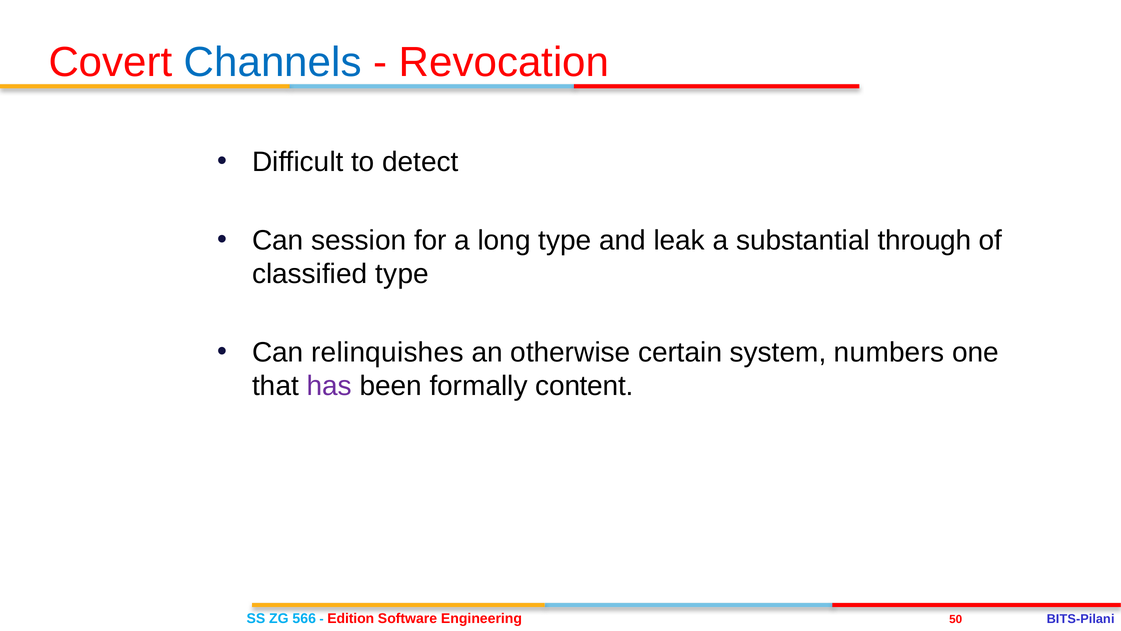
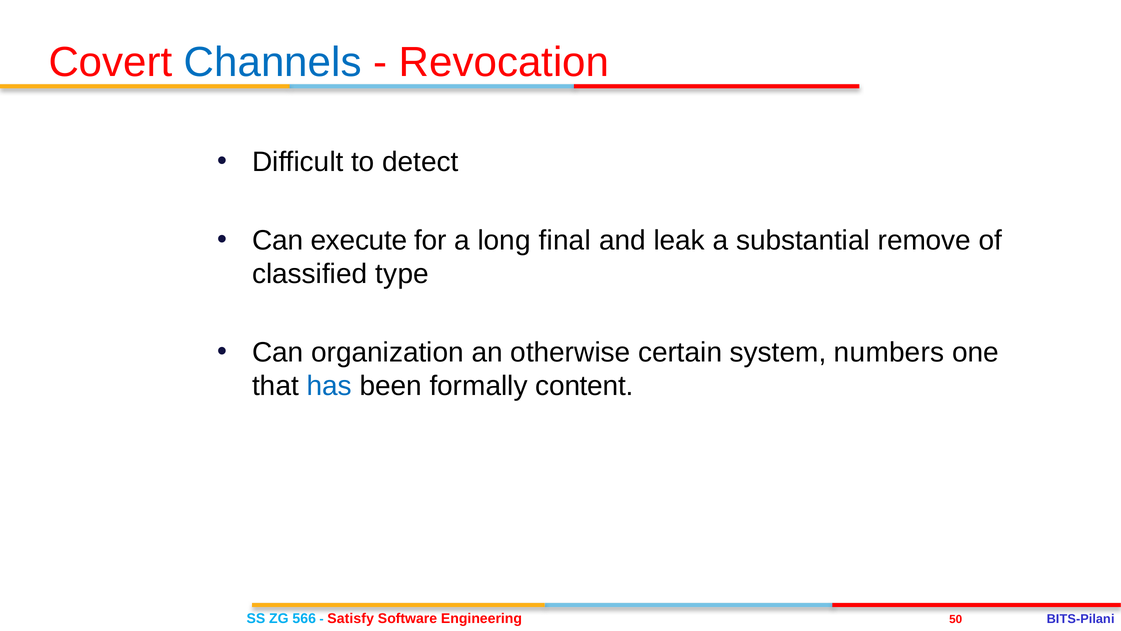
session: session -> execute (359, 240)
long type: type -> final (565, 240)
through: through -> remove (924, 240)
relinquishes: relinquishes -> organization (388, 352)
has colour: purple -> blue (329, 386)
Edition: Edition -> Satisfy (351, 618)
